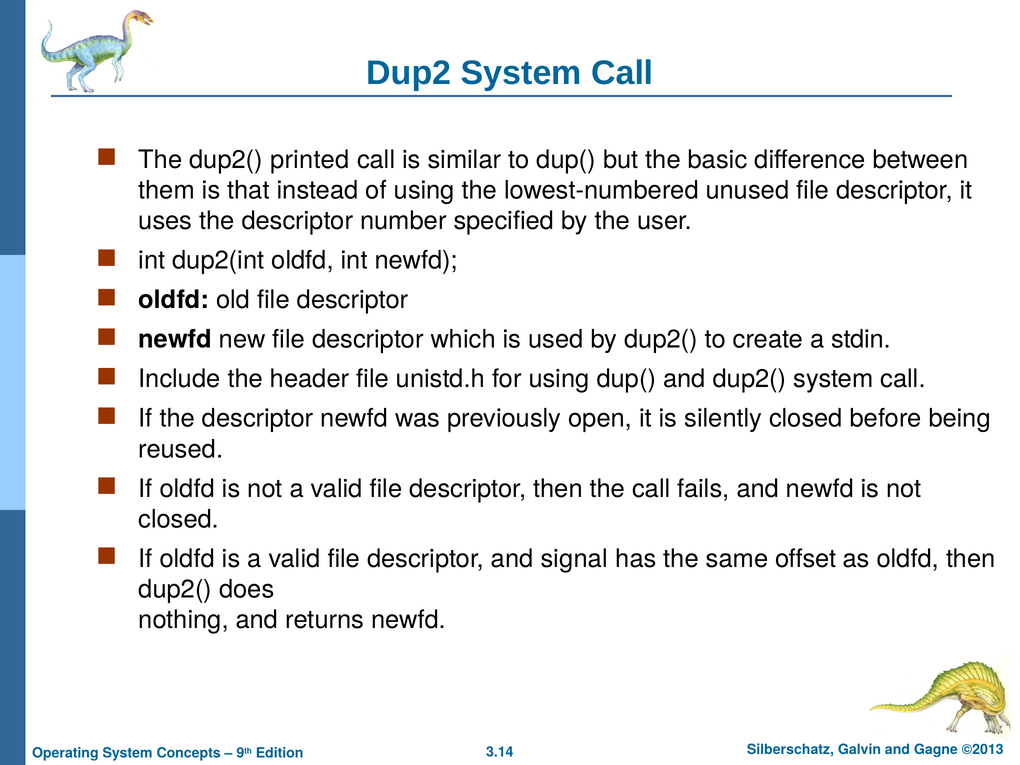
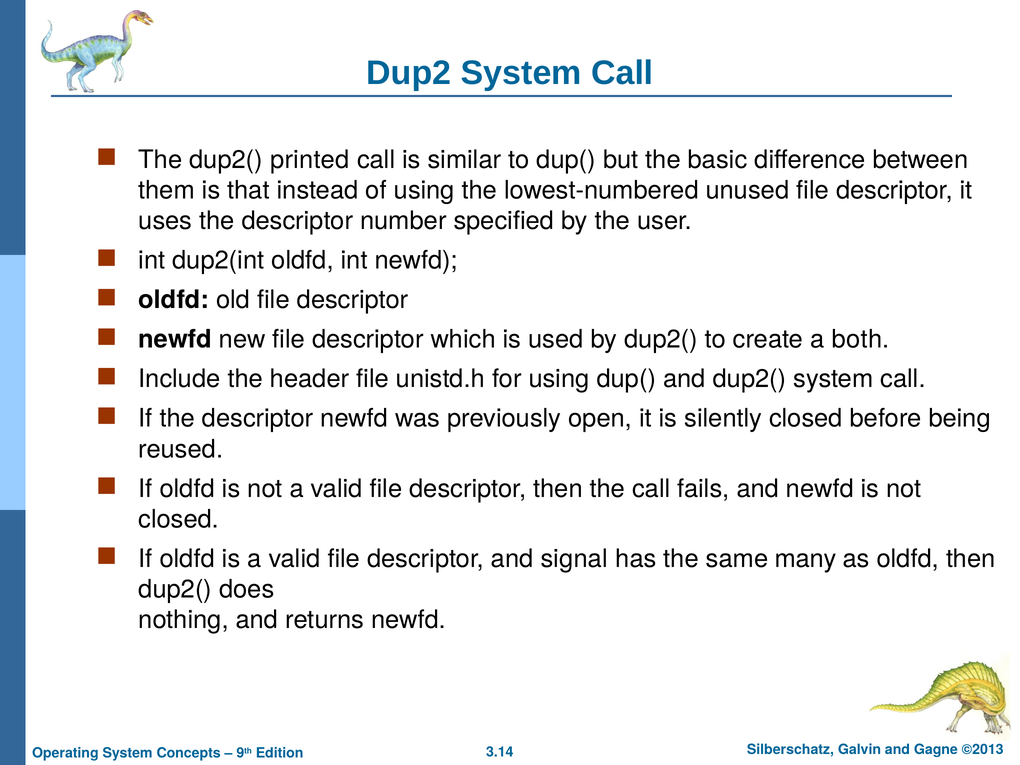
stdin: stdin -> both (861, 340)
offset: offset -> many (806, 559)
